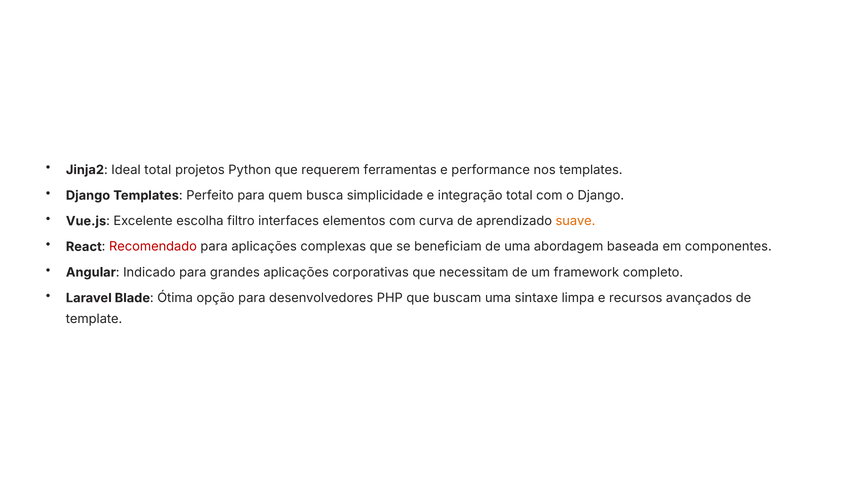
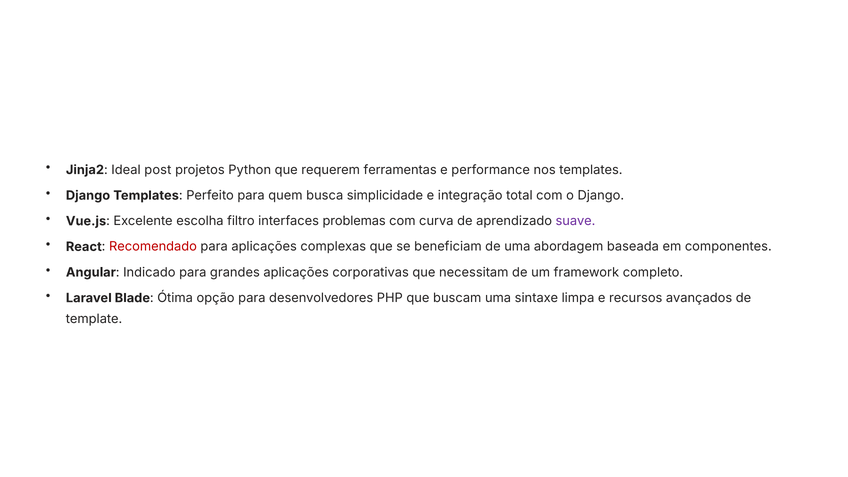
Ideal total: total -> post (158, 170)
elementos: elementos -> problemas (354, 221)
suave colour: orange -> purple (576, 221)
